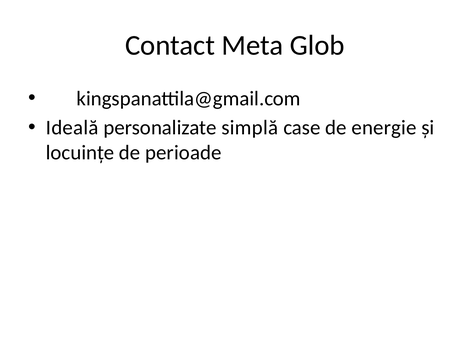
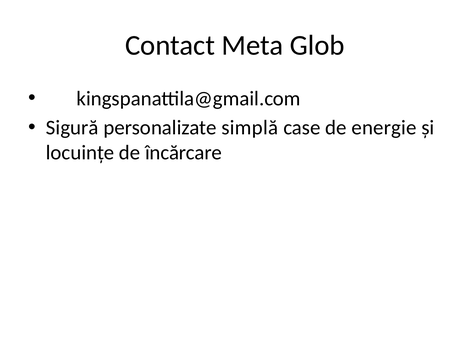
Ideală: Ideală -> Sigură (72, 128)
perioade: perioade -> încărcare (183, 153)
